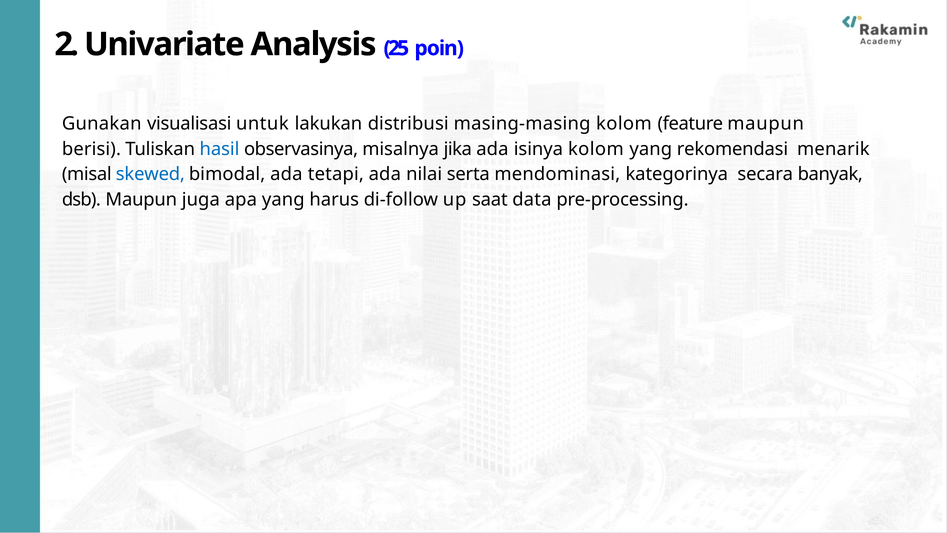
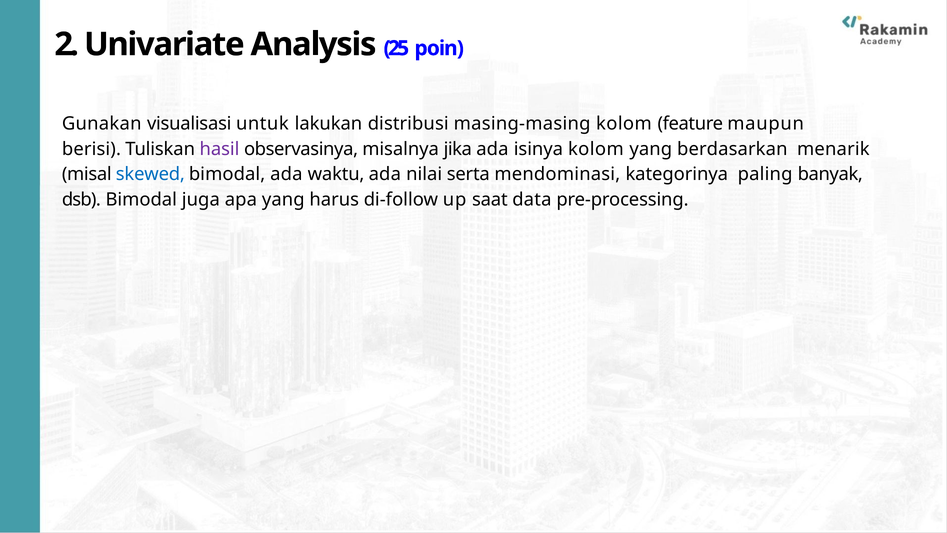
hasil colour: blue -> purple (220, 149)
rekomendasi: rekomendasi -> berdasarkan (732, 149)
tetapi: tetapi -> waktu (336, 174)
secara: secara -> paling (765, 174)
dsb Maupun: Maupun -> Bimodal (141, 199)
